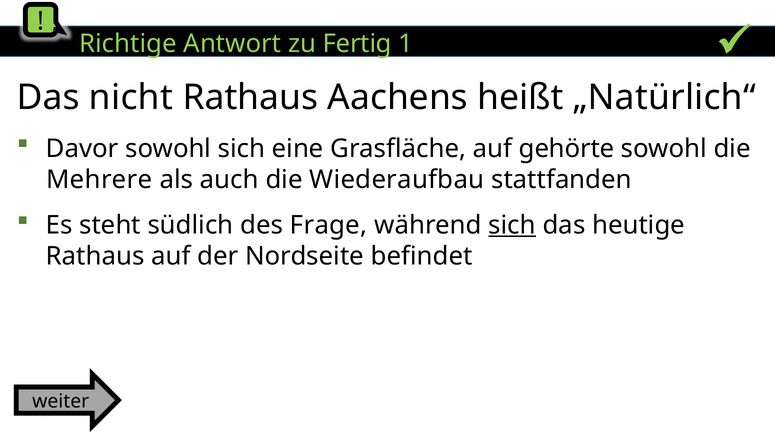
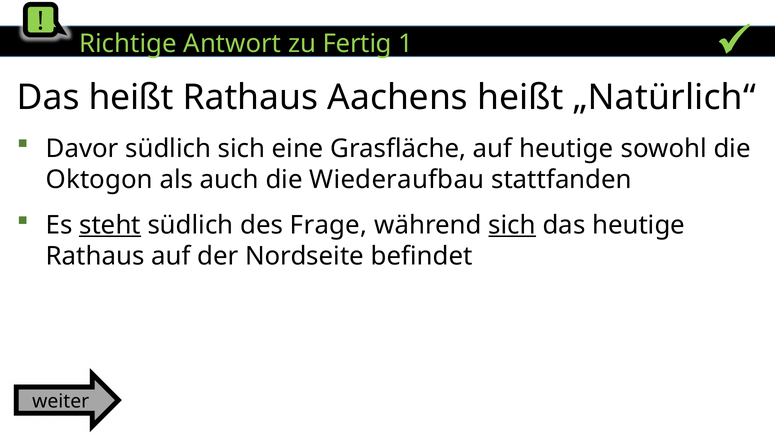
Das nicht: nicht -> heißt (131, 97)
Davor sowohl: sowohl -> südlich (168, 149)
auf gehörte: gehörte -> heutige (566, 149)
Mehrere: Mehrere -> Oktogon (99, 180)
steht underline: none -> present (110, 225)
